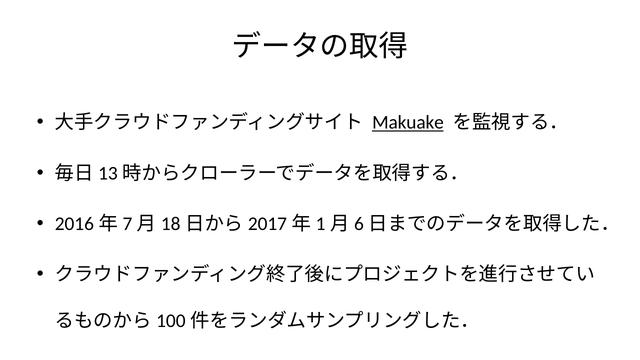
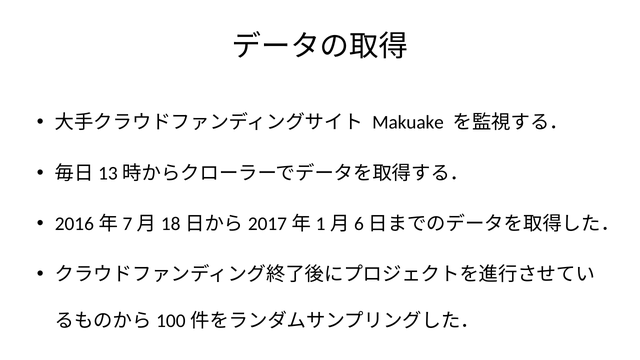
Makuake underline: present -> none (408, 123)
